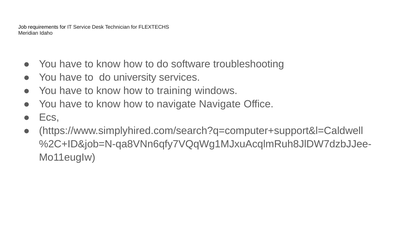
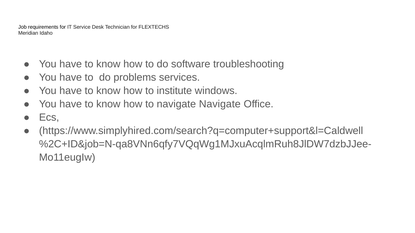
university: university -> problems (135, 78)
training: training -> institute (174, 91)
